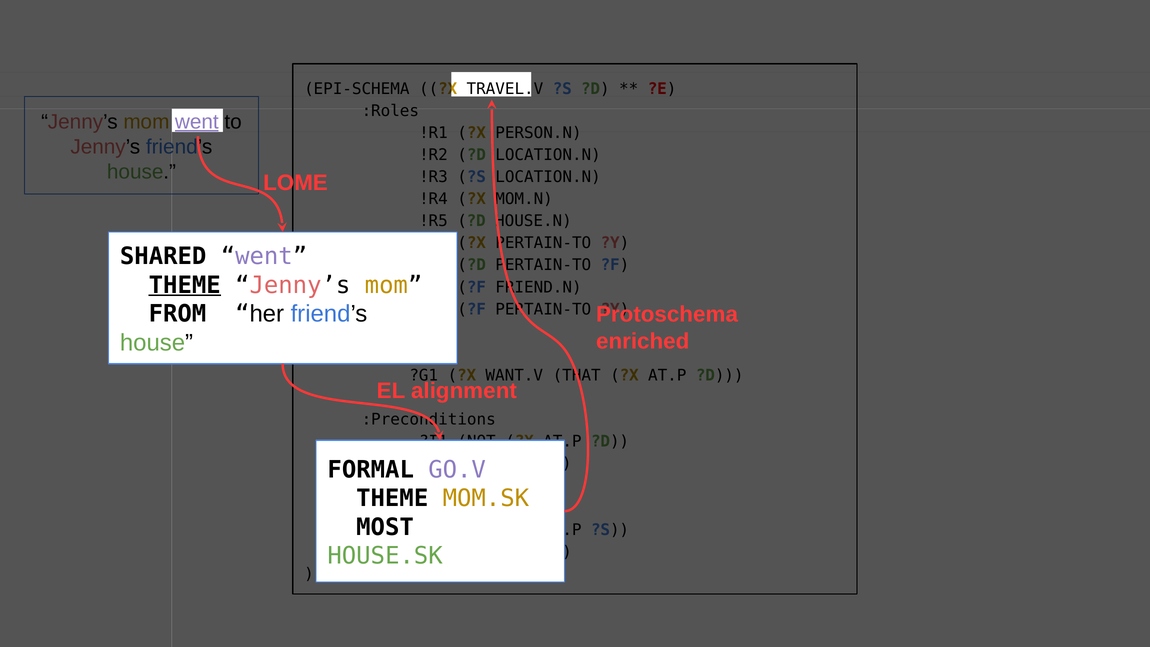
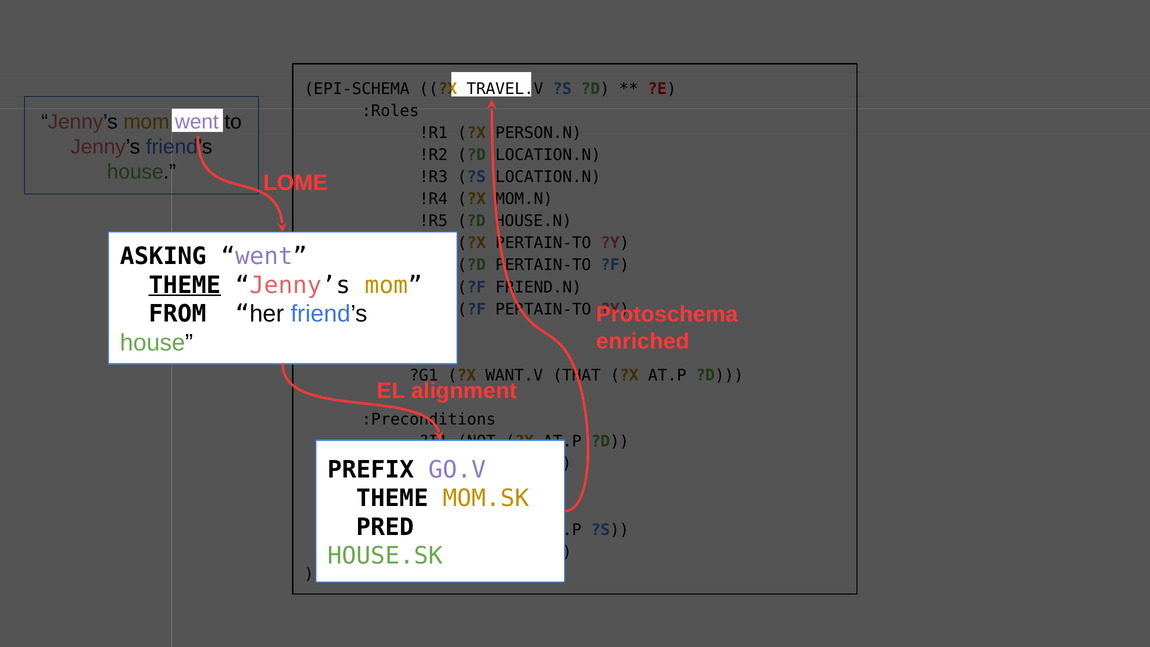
went underline: present -> none (197, 122)
SHARED: SHARED -> ASKING (163, 256)
FORMAL: FORMAL -> PREFIX (371, 470)
MOST: MOST -> PRED (385, 527)
